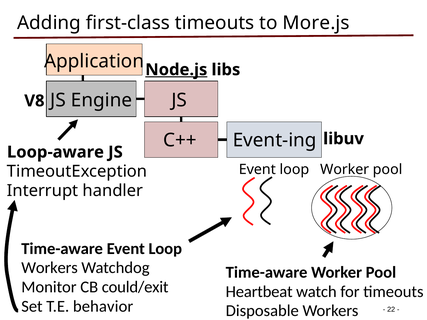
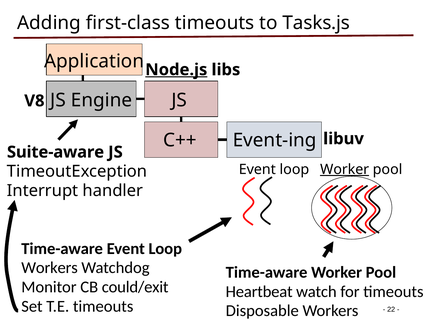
More.js: More.js -> Tasks.js (316, 23)
Loop-aware: Loop-aware -> Suite-aware (56, 152)
Worker underline: none -> present (345, 169)
T.E behavior: behavior -> timeouts (103, 307)
